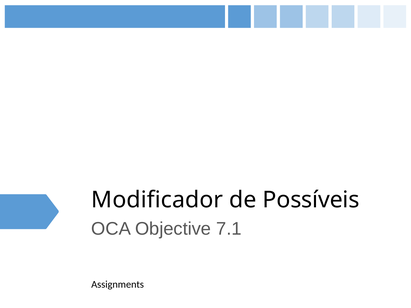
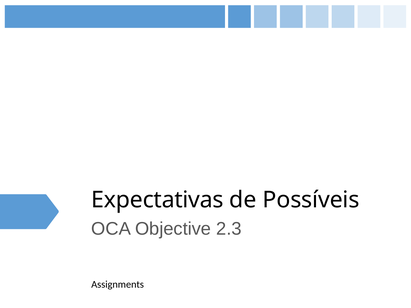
Modificador: Modificador -> Expectativas (157, 200)
7.1: 7.1 -> 2.3 (229, 229)
